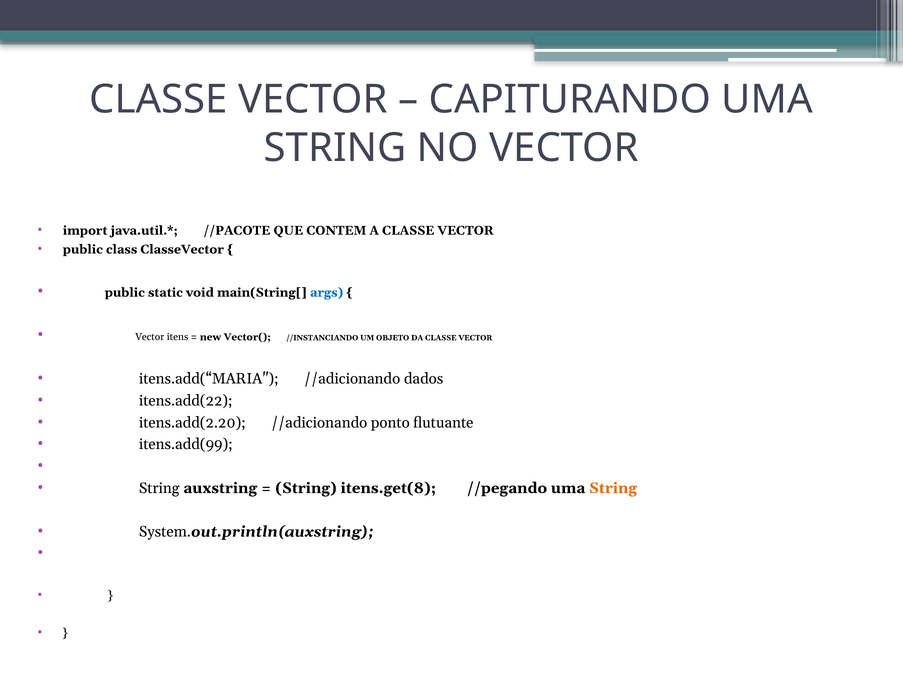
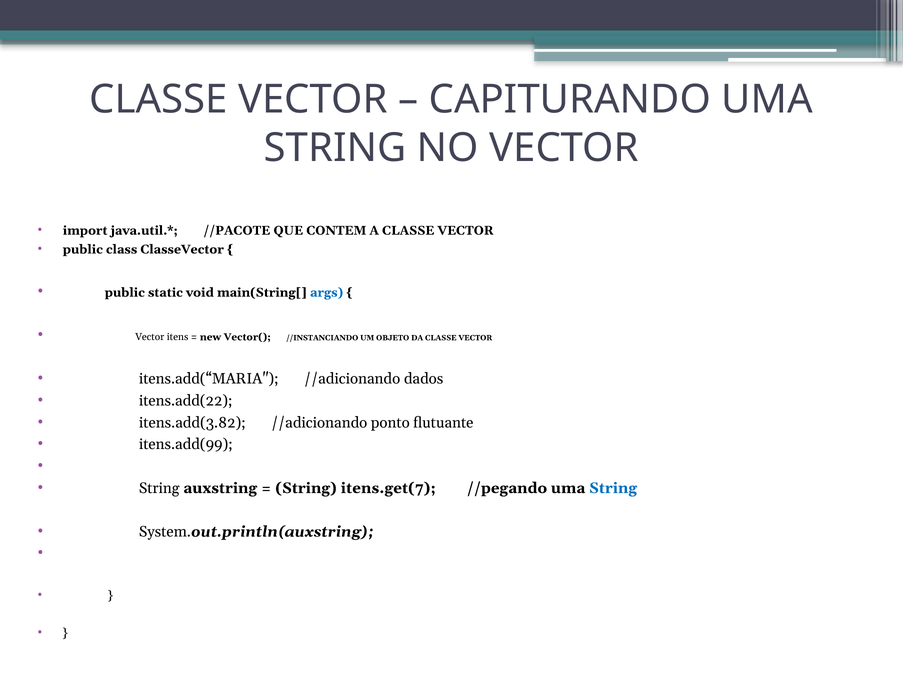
itens.add(2.20: itens.add(2.20 -> itens.add(3.82 (192, 423)
itens.get(8: itens.get(8 -> itens.get(7 (388, 488)
String colour: orange -> blue (613, 488)
